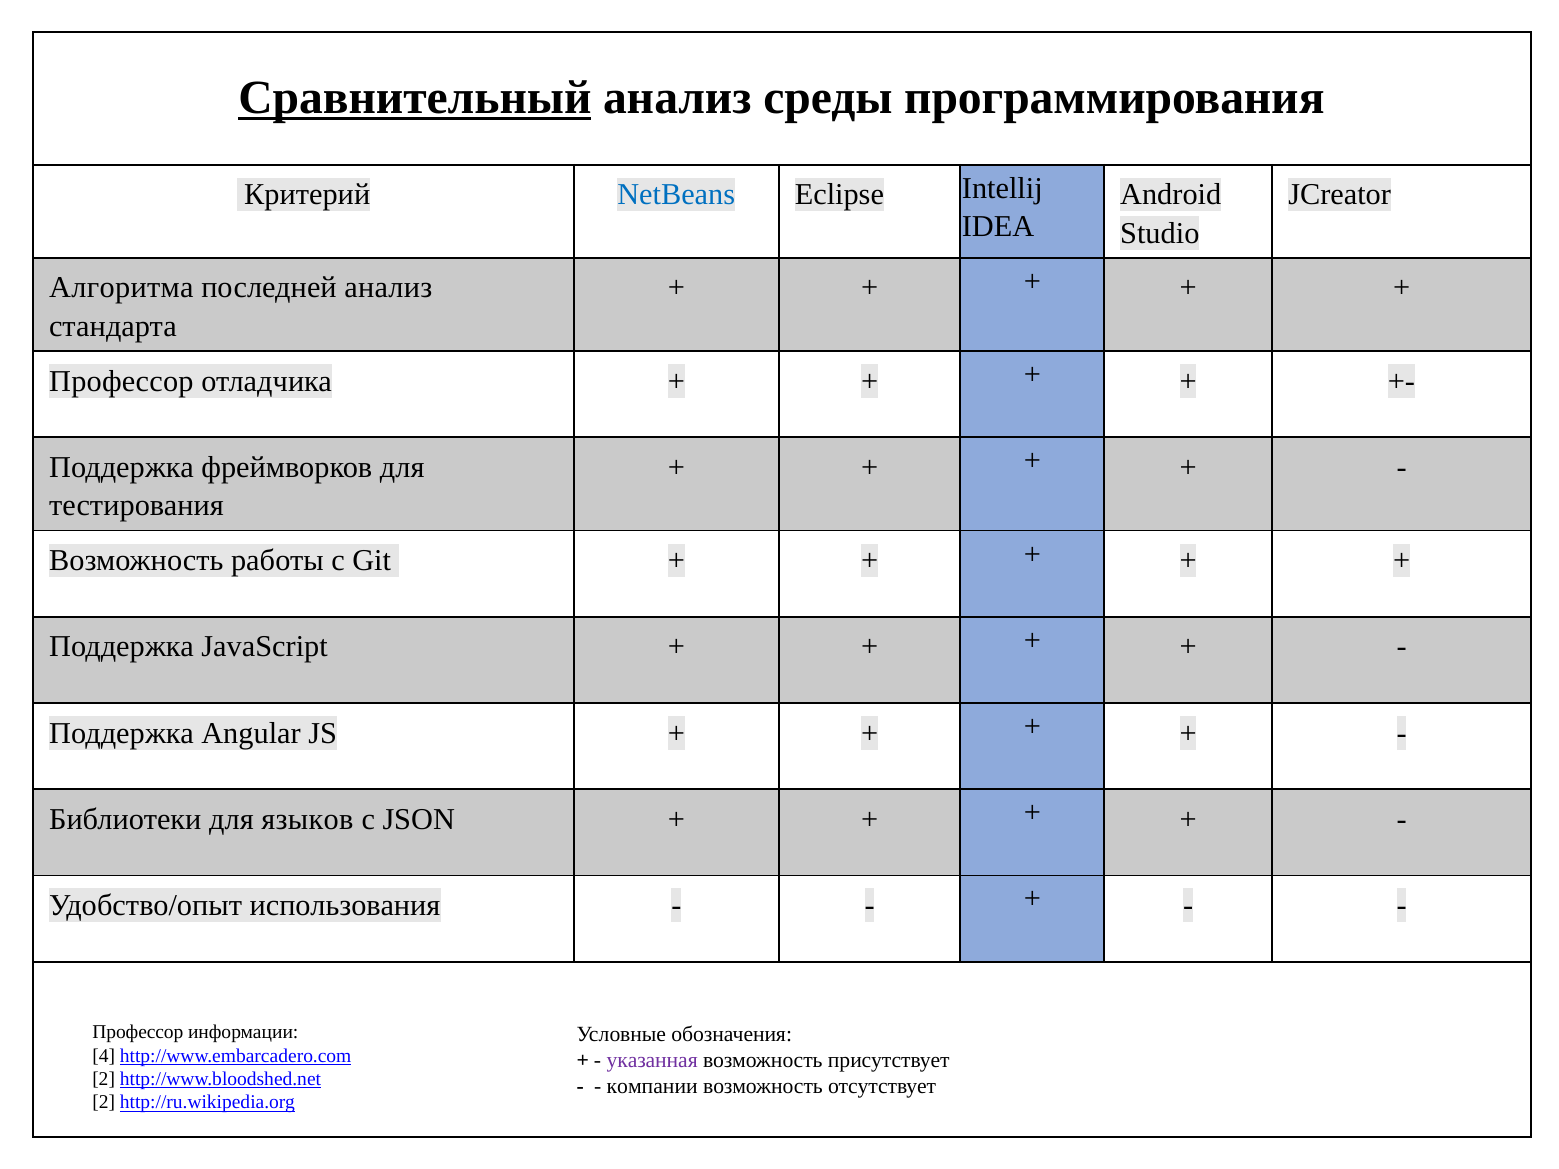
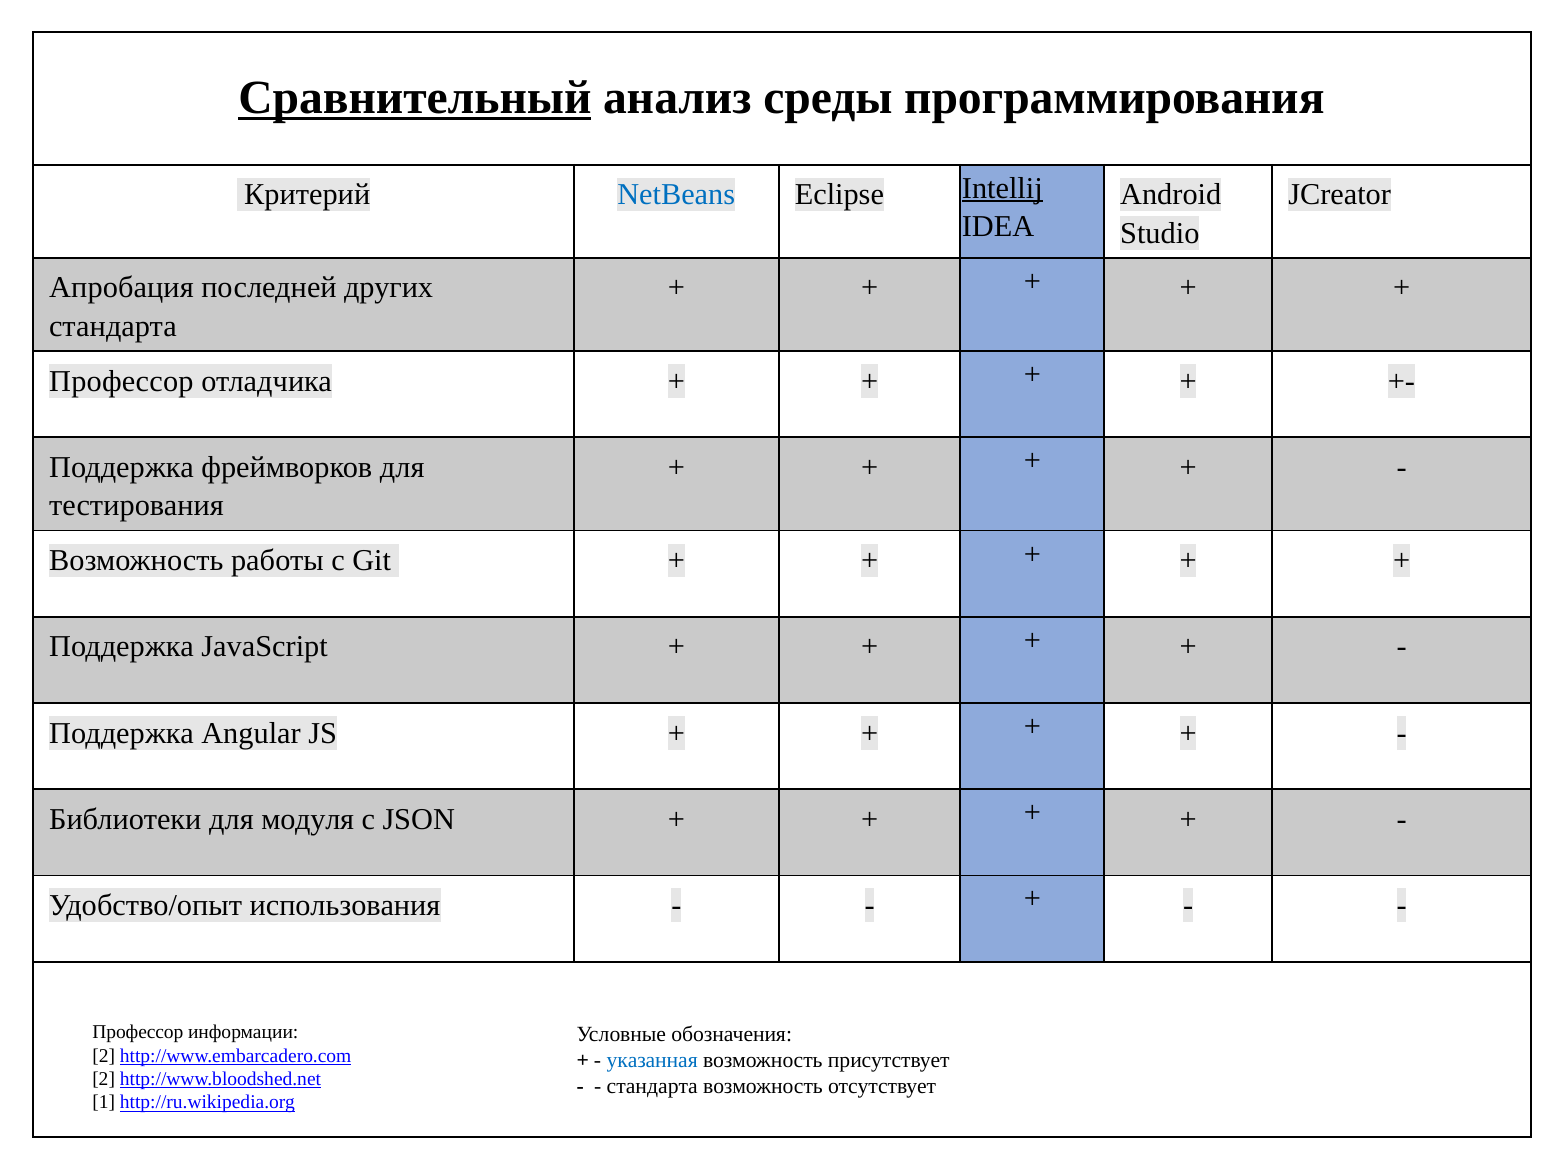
Intellij underline: none -> present (1002, 188)
Алгоритма: Алгоритма -> Апробация (121, 288)
последней анализ: анализ -> других (389, 288)
языков: языков -> модуля (308, 819)
4: 4 -> 2 (104, 1056)
указанная colour: purple -> blue (652, 1061)
компании: компании -> стандарта (652, 1087)
2: 2 -> 1 (104, 1103)
